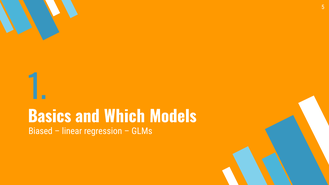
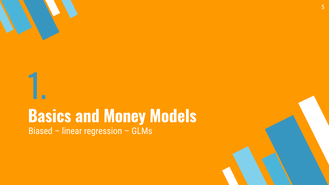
Which: Which -> Money (125, 117)
